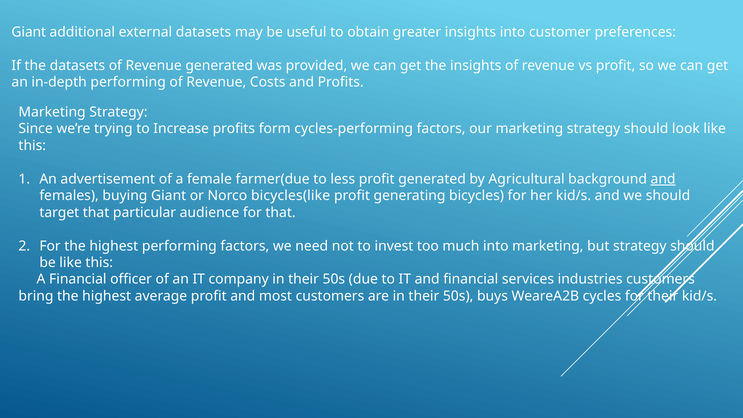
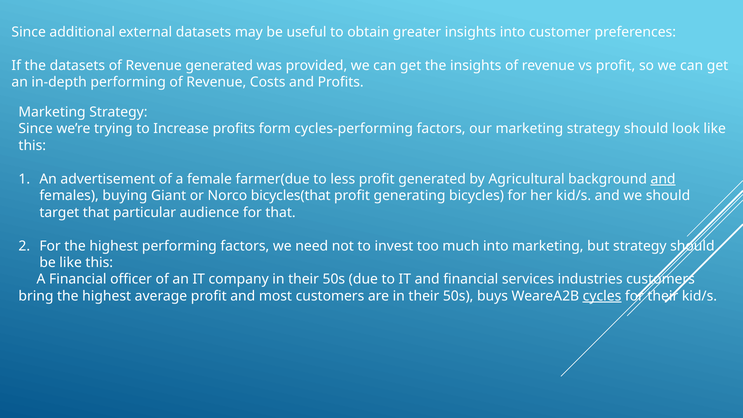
Giant: Giant -> Since (29, 32)
bicycles(like: bicycles(like -> bicycles(that (291, 196)
cycles underline: none -> present (602, 296)
